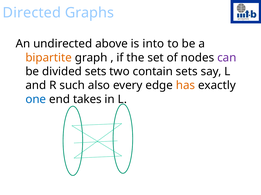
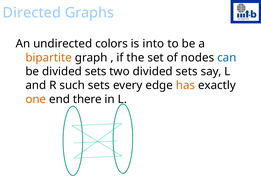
above: above -> colors (112, 44)
can colour: purple -> blue (227, 58)
two contain: contain -> divided (153, 72)
such also: also -> sets (99, 86)
one colour: blue -> orange (36, 100)
takes: takes -> there (87, 100)
